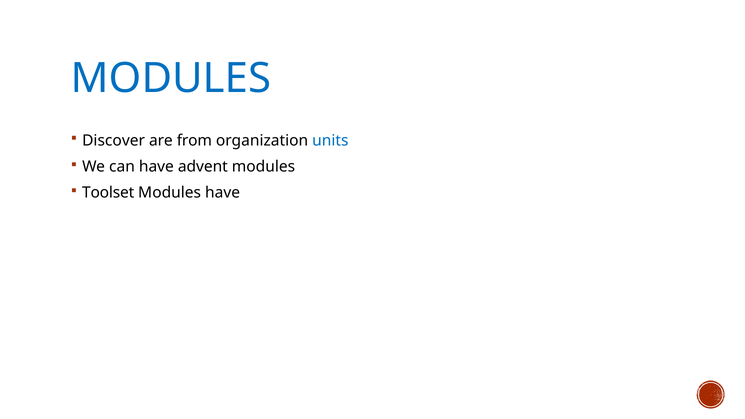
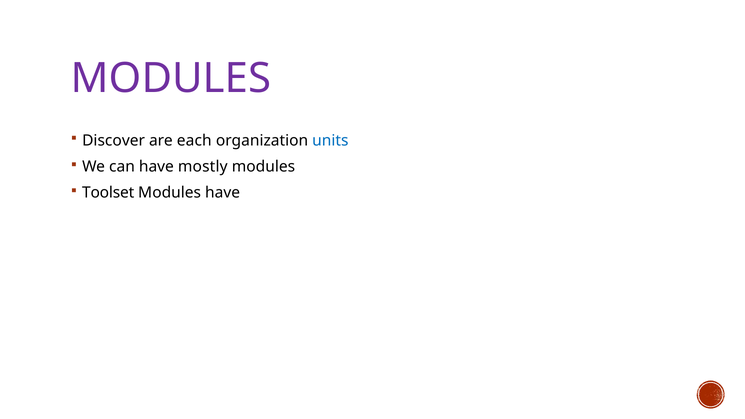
MODULES colour: blue -> purple (171, 79)
from: from -> each (194, 141)
advent: advent -> mostly (203, 167)
